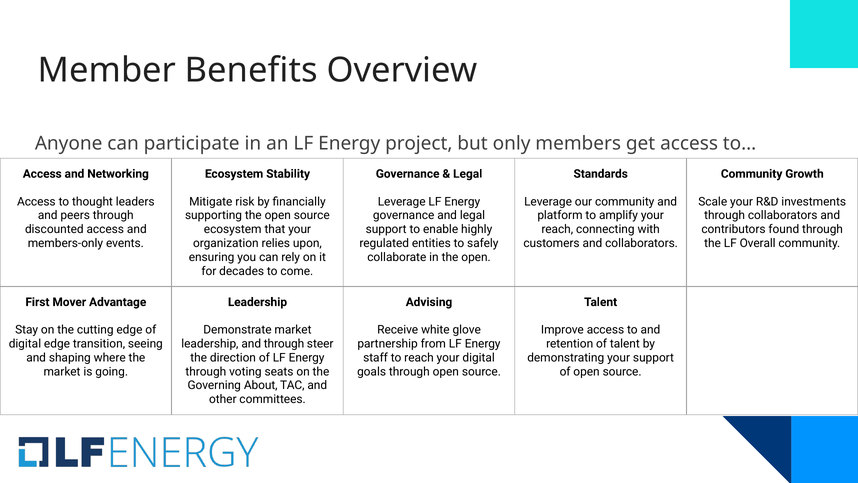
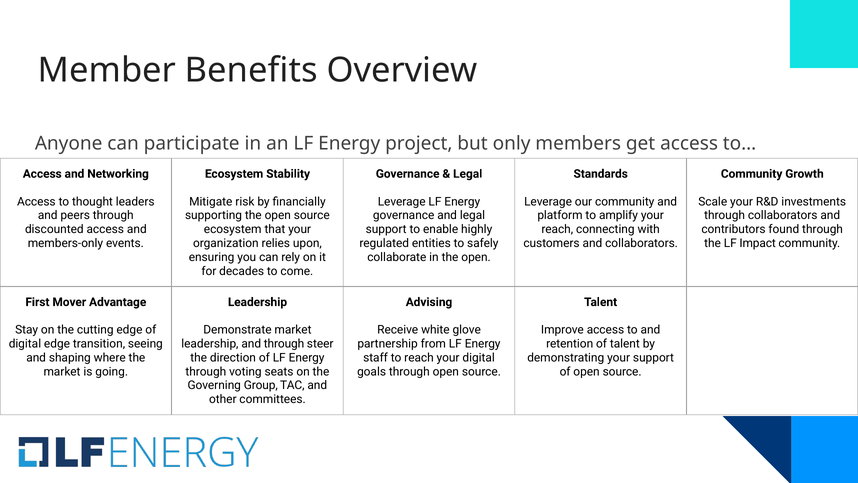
Overall: Overall -> Impact (758, 243)
About: About -> Group (261, 385)
